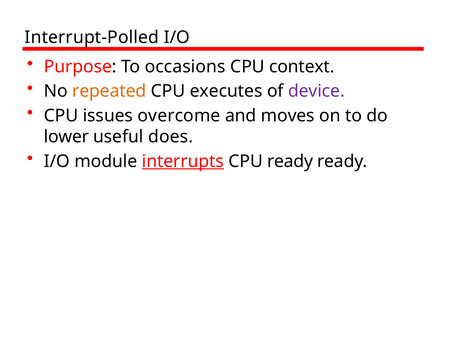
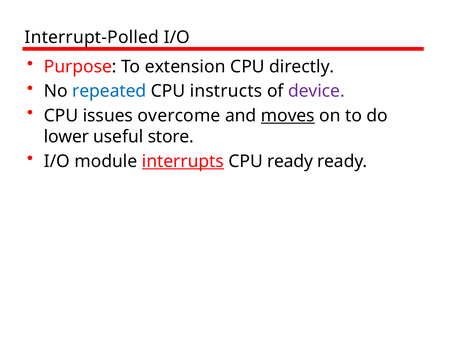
occasions: occasions -> extension (185, 66)
context: context -> directly (302, 66)
repeated colour: orange -> blue (109, 91)
executes: executes -> instructs (226, 91)
moves underline: none -> present (288, 116)
does: does -> store (171, 137)
